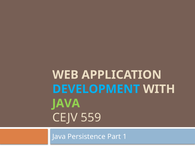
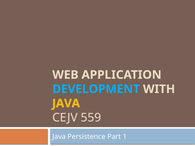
JAVA colour: light green -> yellow (66, 104)
